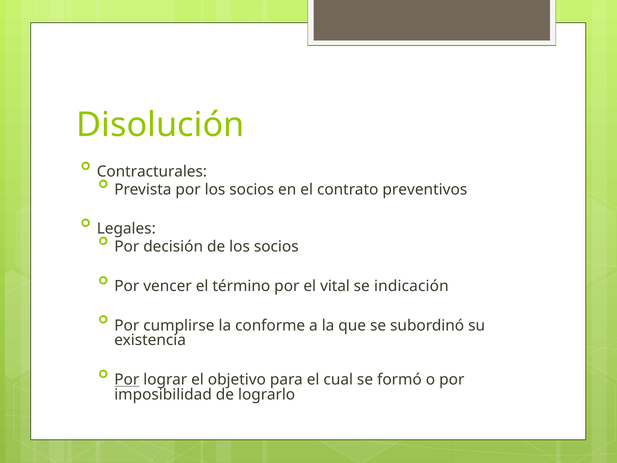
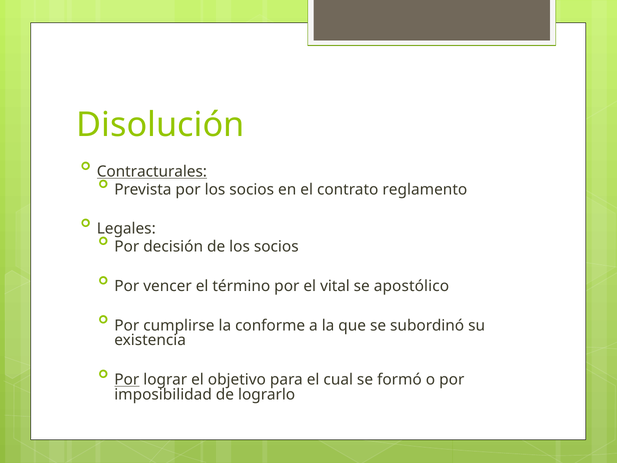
Contracturales underline: none -> present (152, 172)
preventivos: preventivos -> reglamento (425, 189)
indicación: indicación -> apostólico (411, 286)
